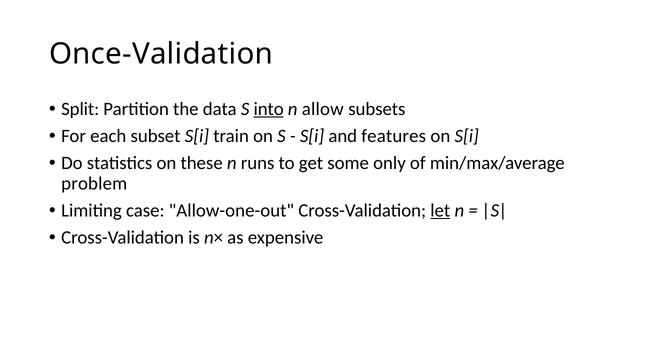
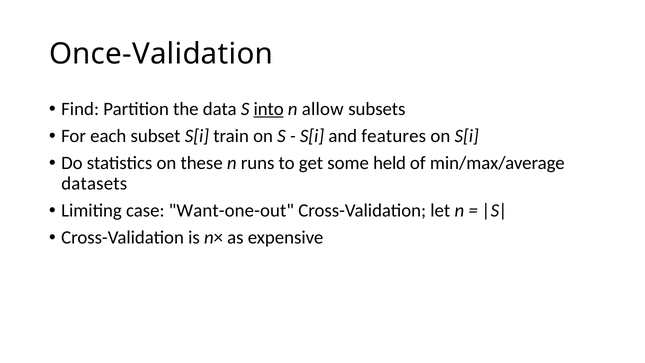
Split: Split -> Find (80, 109)
only: only -> held (390, 163)
problem: problem -> datasets (94, 183)
Allow-one-out: Allow-one-out -> Want-one-out (231, 210)
let underline: present -> none (440, 210)
